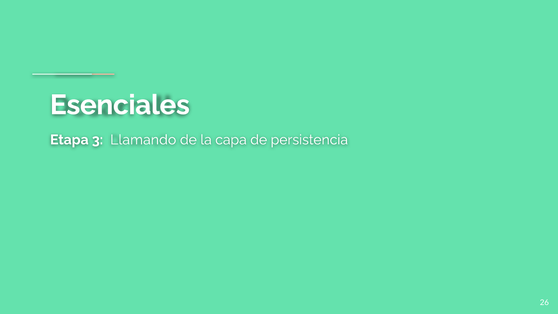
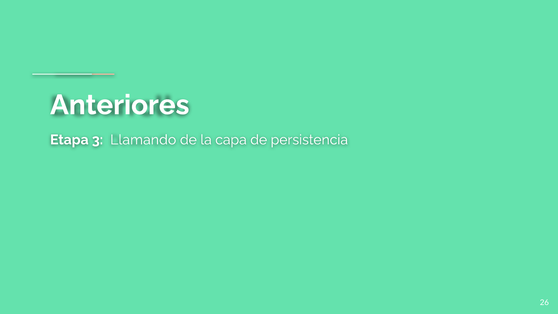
Esenciales: Esenciales -> Anteriores (120, 105)
